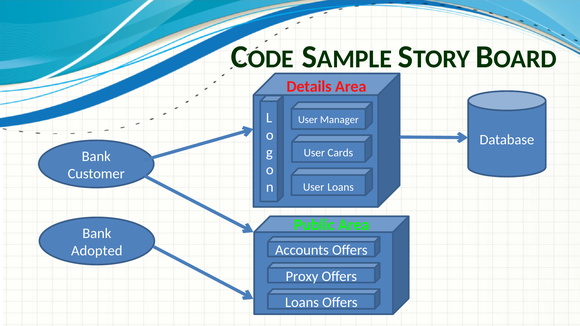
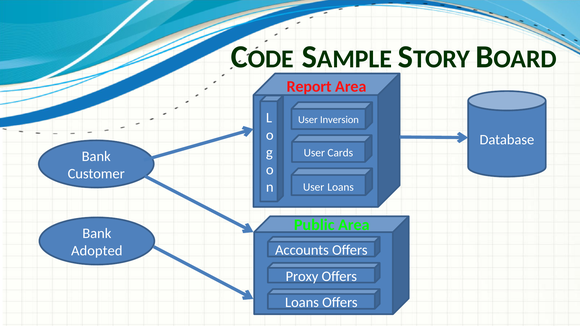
Details: Details -> Report (309, 87)
Manager: Manager -> Inversion (339, 120)
